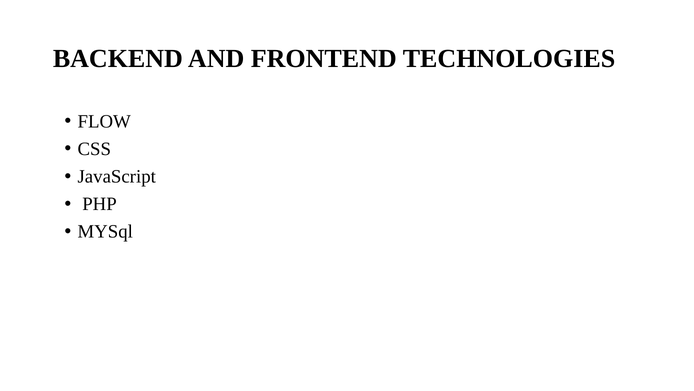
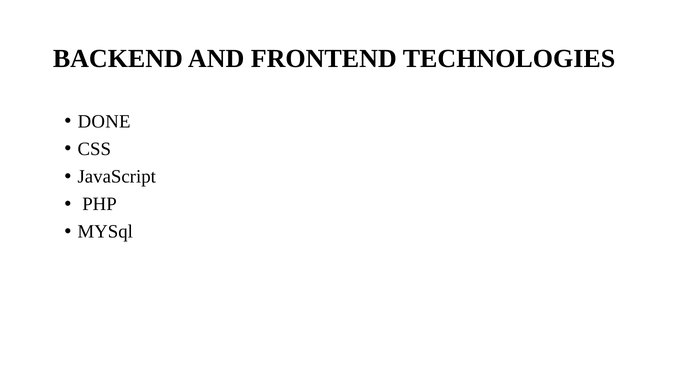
FLOW: FLOW -> DONE (104, 121)
